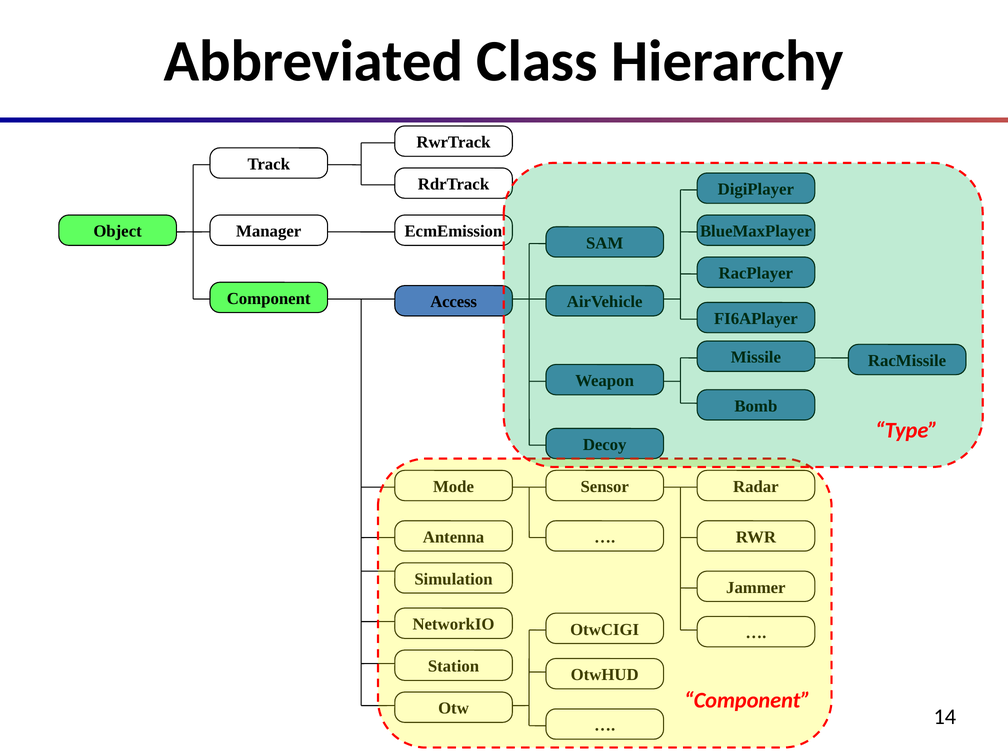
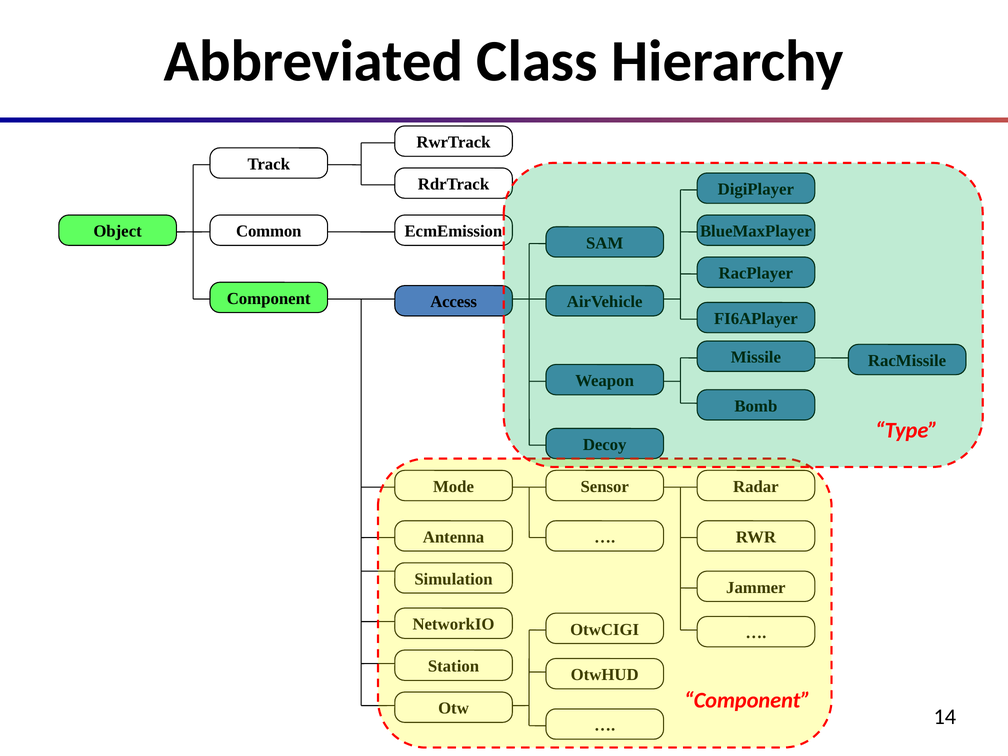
Manager: Manager -> Common (269, 231)
